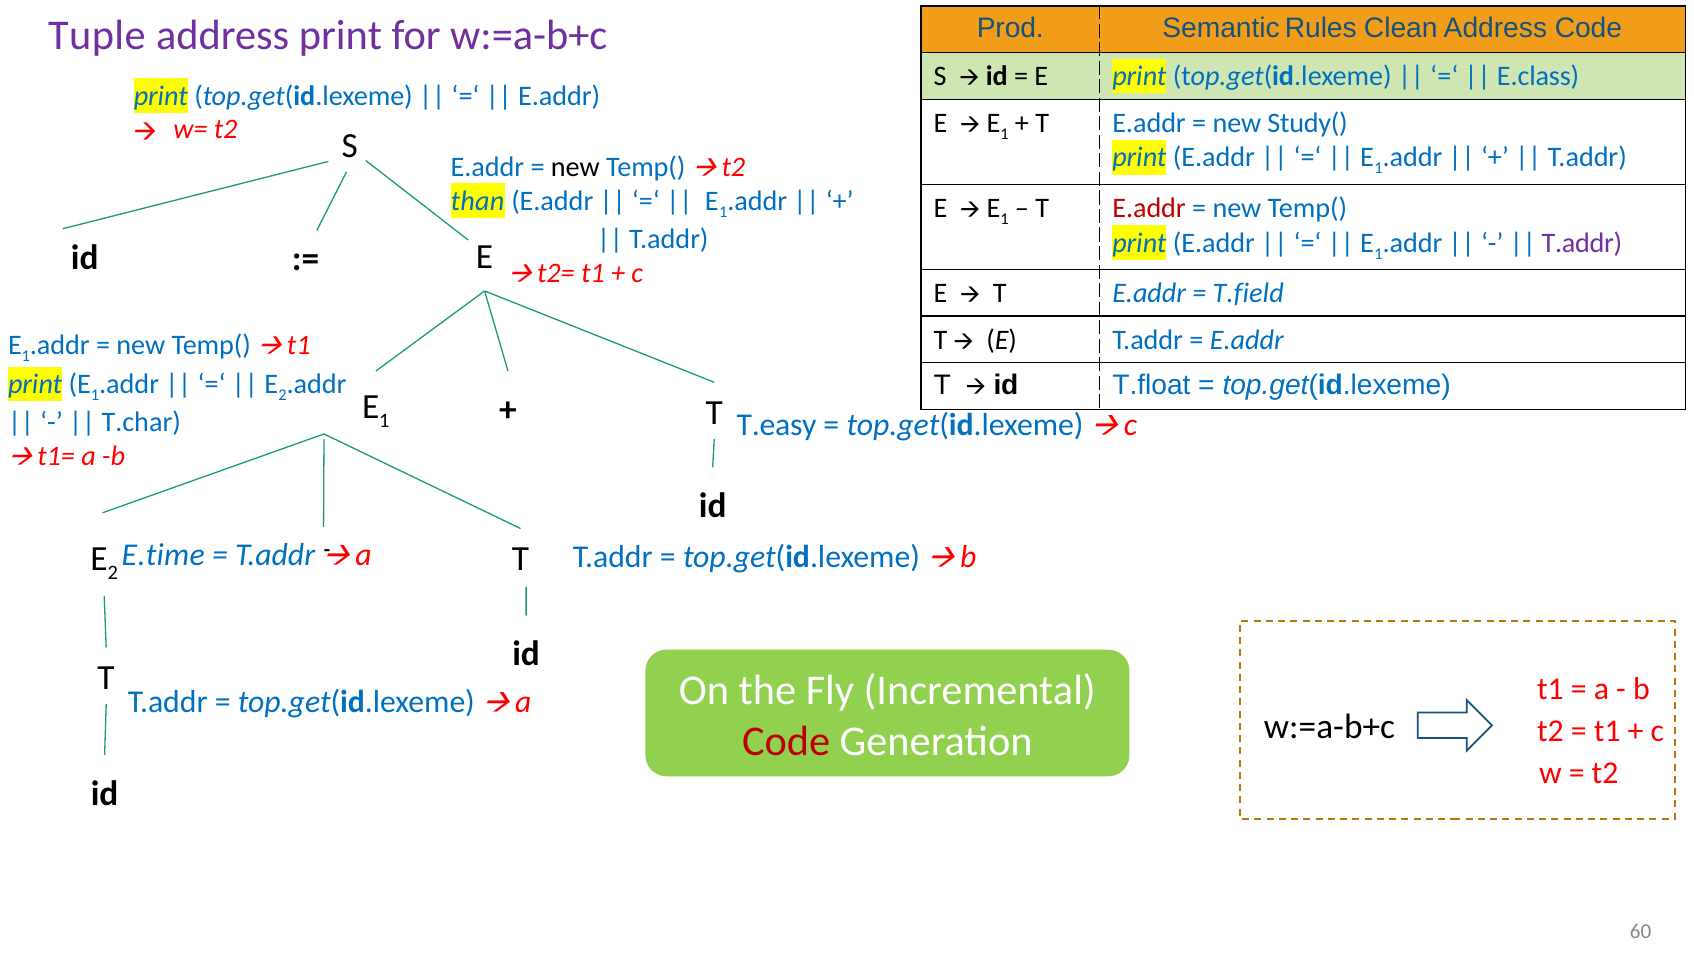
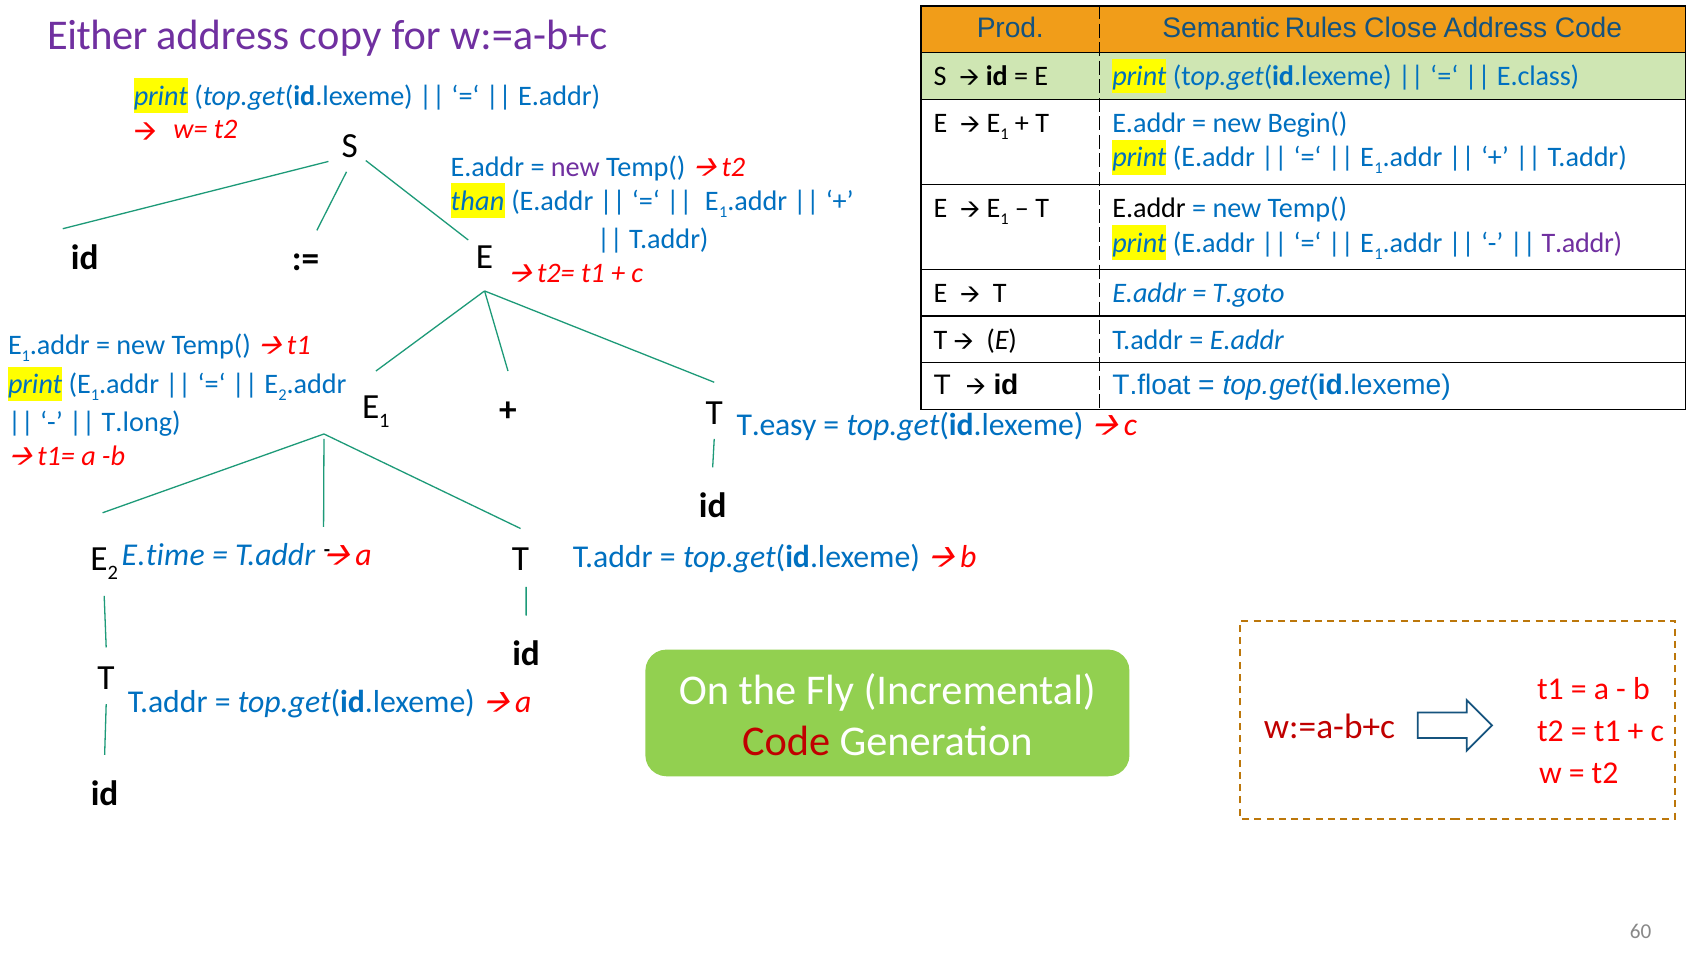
Tuple: Tuple -> Either (97, 35)
address print: print -> copy (340, 35)
Clean: Clean -> Close (1401, 28)
Study(: Study( -> Begin( (1308, 123)
new colour: black -> purple (575, 167)
E.addr colour: red -> black (1149, 208)
T.field: T.field -> T.goto (1248, 293)
T.char: T.char -> T.long (141, 423)
w:=a-b+c colour: black -> red (1330, 727)
